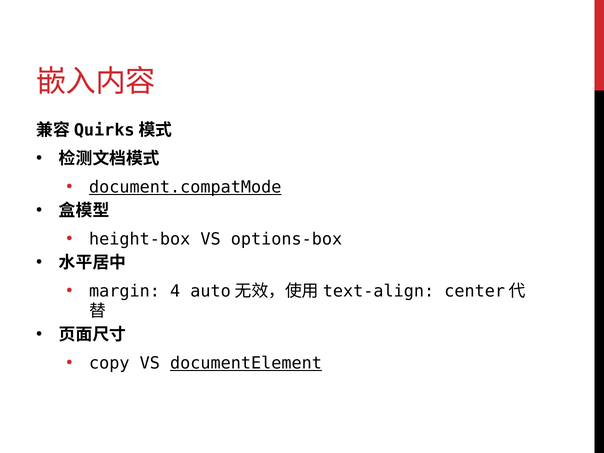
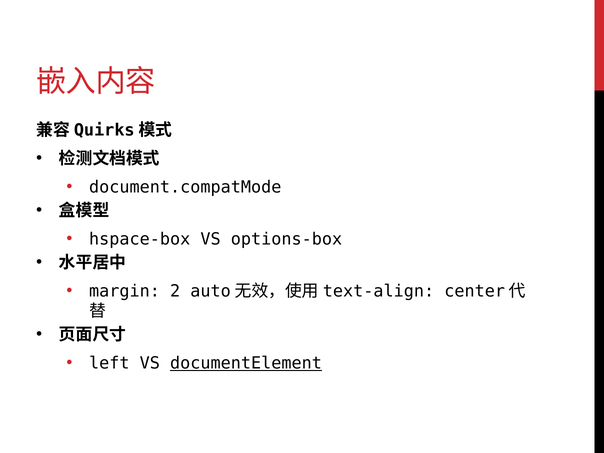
document.compatMode underline: present -> none (185, 187)
height-box: height-box -> hspace-box (140, 239)
4: 4 -> 2 (175, 291)
copy: copy -> left (109, 363)
